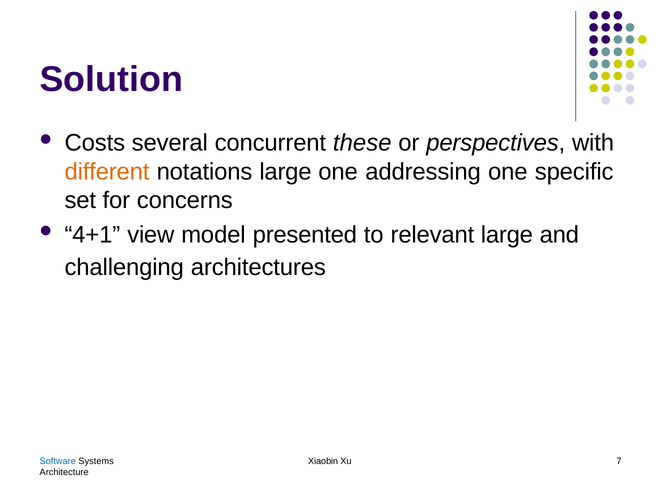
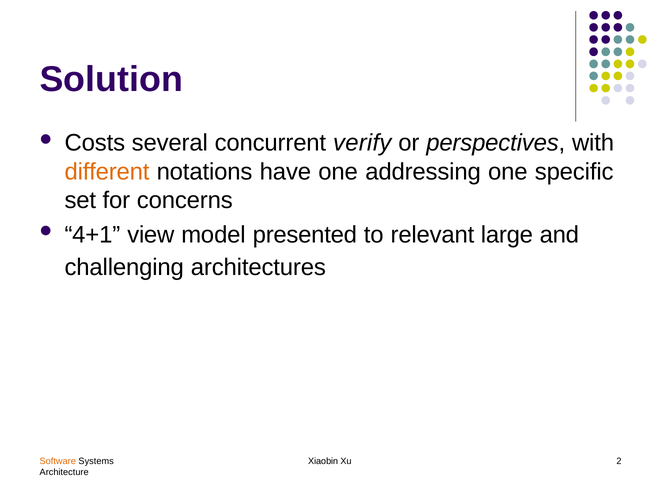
these: these -> verify (362, 143)
notations large: large -> have (285, 172)
Software colour: blue -> orange (58, 461)
7: 7 -> 2 (619, 461)
